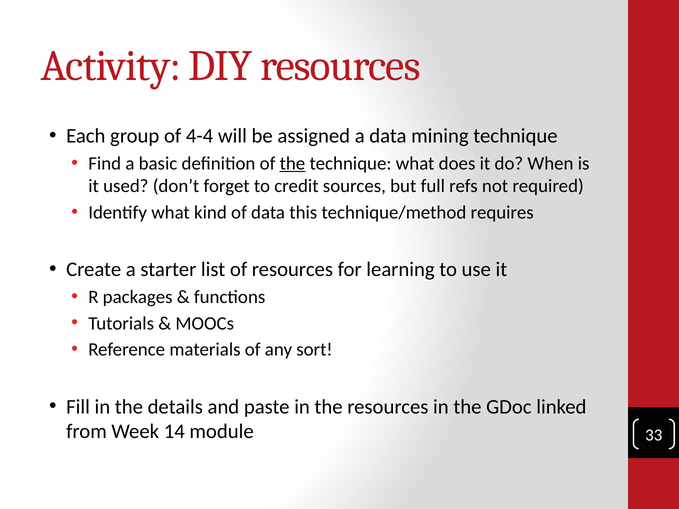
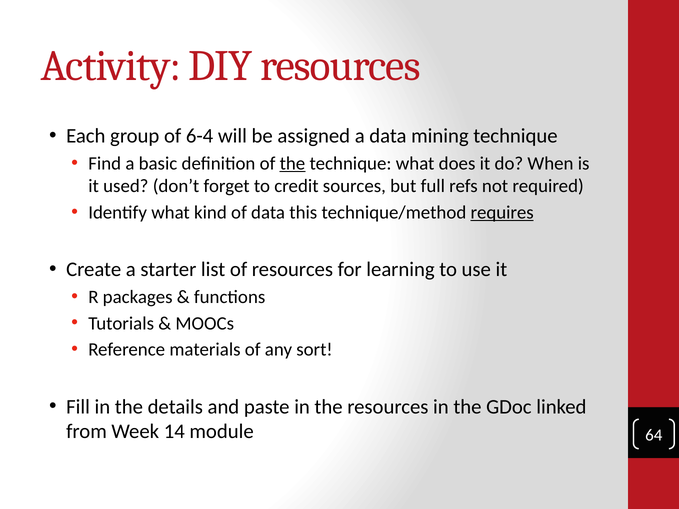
4-4: 4-4 -> 6-4 (200, 136)
requires underline: none -> present (502, 213)
33: 33 -> 64 (654, 435)
